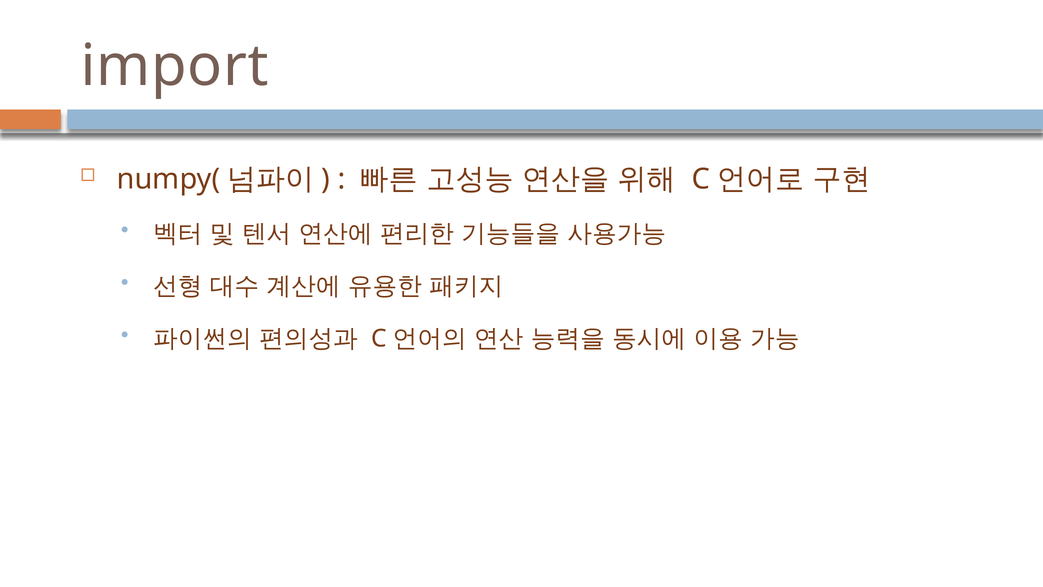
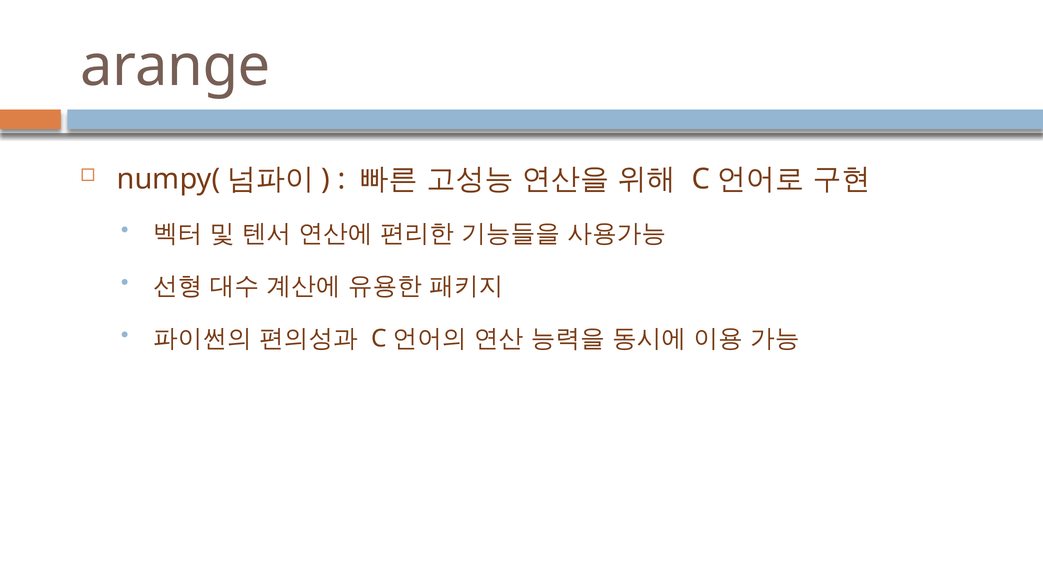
import: import -> arange (175, 66)
